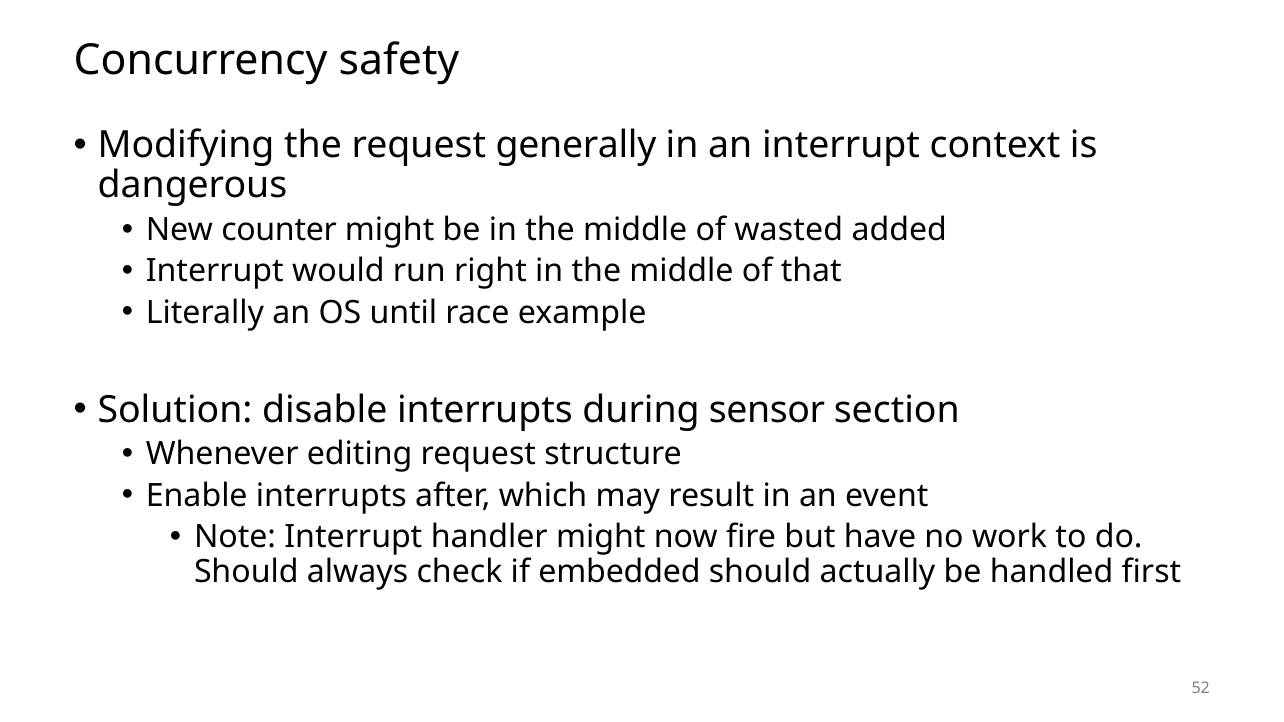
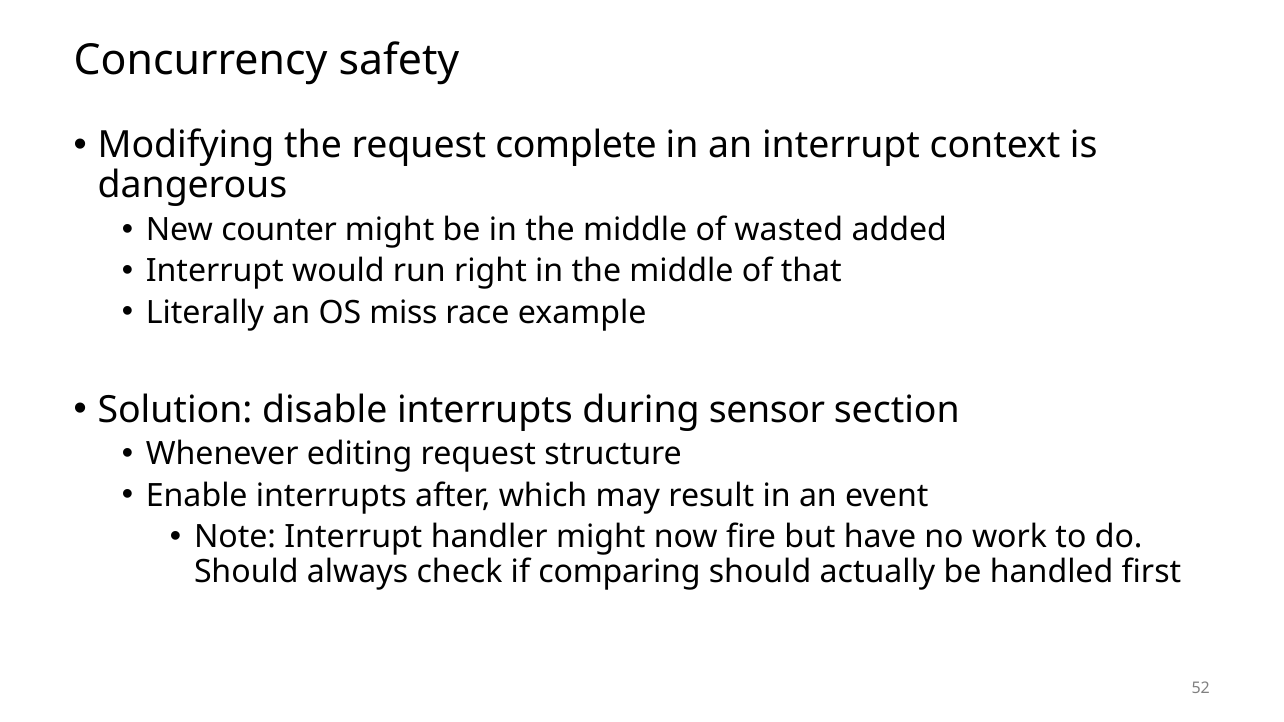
generally: generally -> complete (576, 145)
until: until -> miss (403, 313)
embedded: embedded -> comparing (620, 572)
